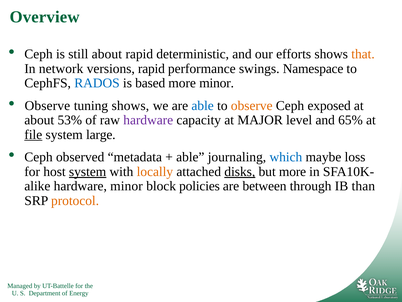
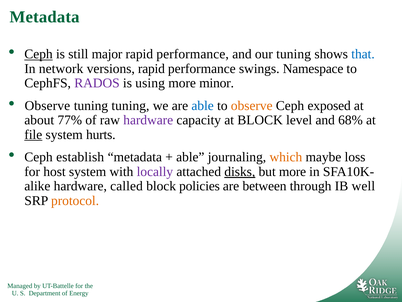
Overview: Overview -> Metadata (45, 17)
Ceph underline: none -> present (39, 54)
still about: about -> major (107, 54)
deterministic: deterministic -> performance (193, 54)
our efforts: efforts -> tuning (294, 54)
that colour: orange -> blue (363, 54)
RADOS colour: blue -> purple (97, 83)
based: based -> using (150, 83)
tuning shows: shows -> tuning (130, 105)
53%: 53% -> 77% (70, 120)
at MAJOR: MAJOR -> BLOCK (260, 120)
65%: 65% -> 68% (350, 120)
large: large -> hurts (101, 134)
observed: observed -> establish (80, 157)
which colour: blue -> orange (286, 157)
system underline: present -> none (88, 171)
locally colour: orange -> purple (155, 171)
hardware minor: minor -> called (127, 186)
than: than -> well (363, 186)
